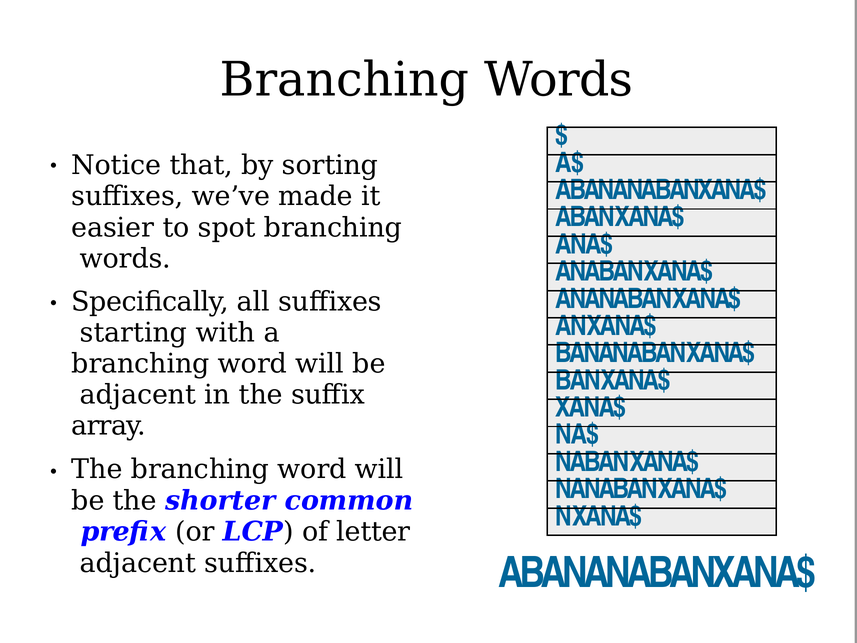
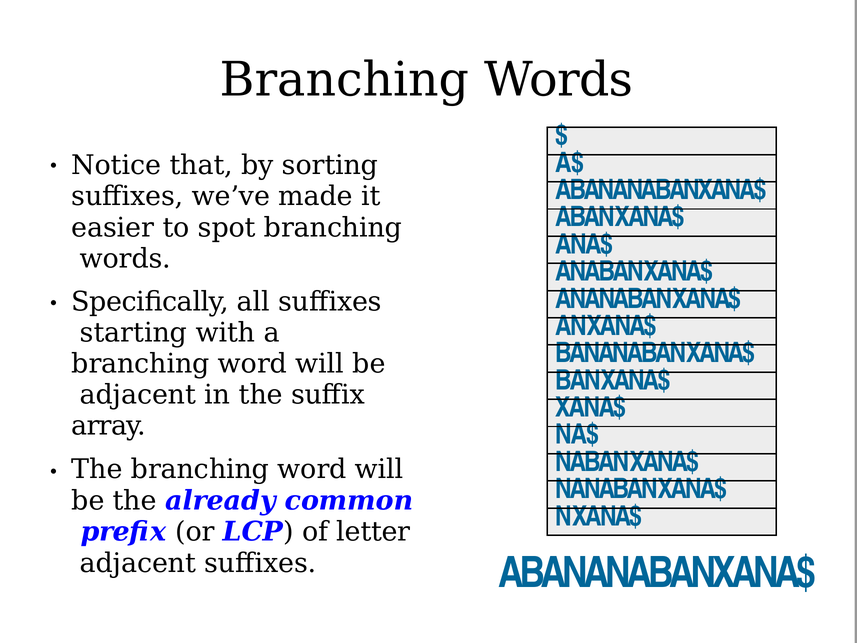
shorter: shorter -> already (220, 500)
